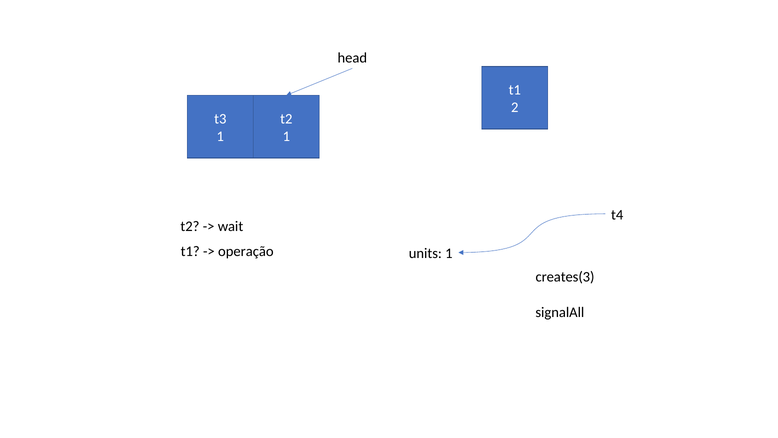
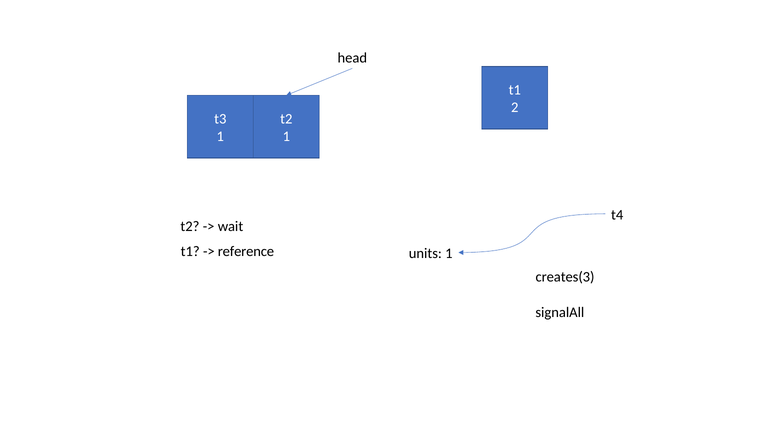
operação: operação -> reference (246, 251)
